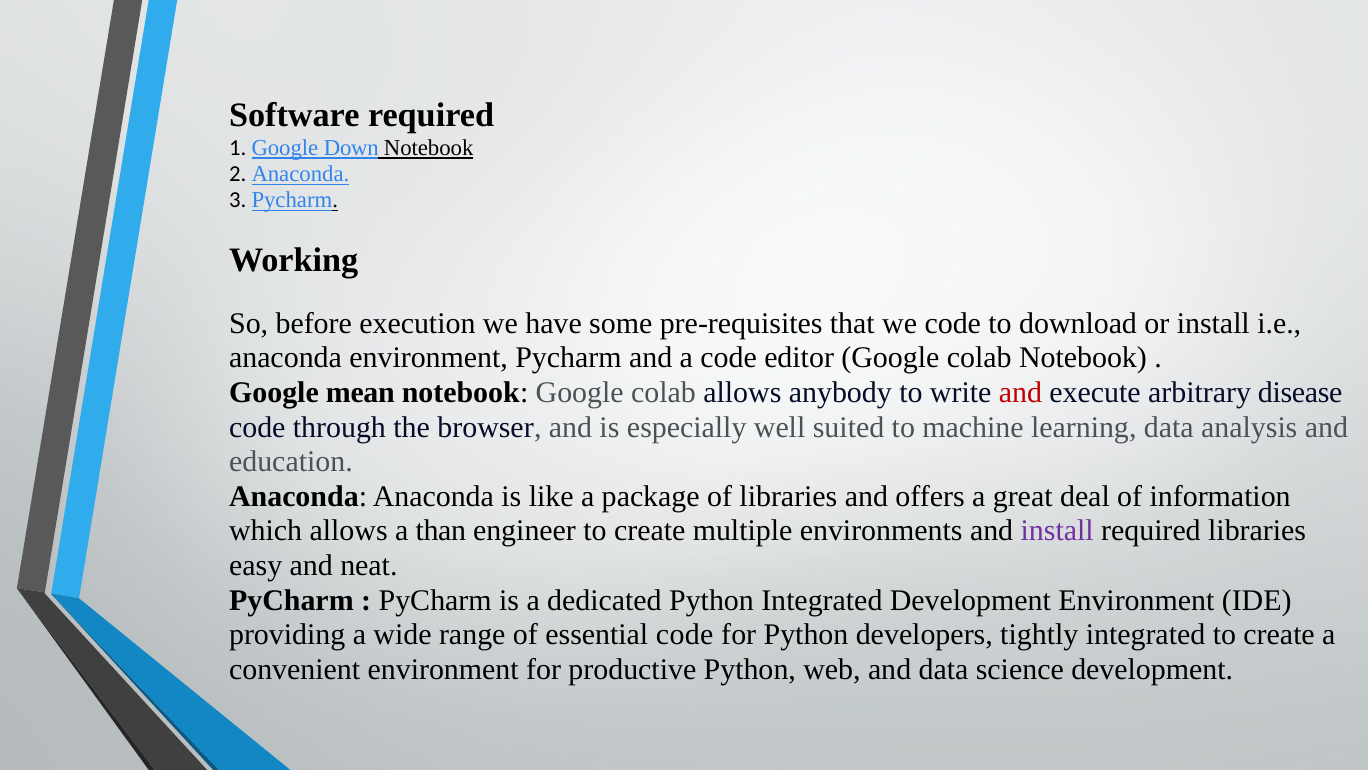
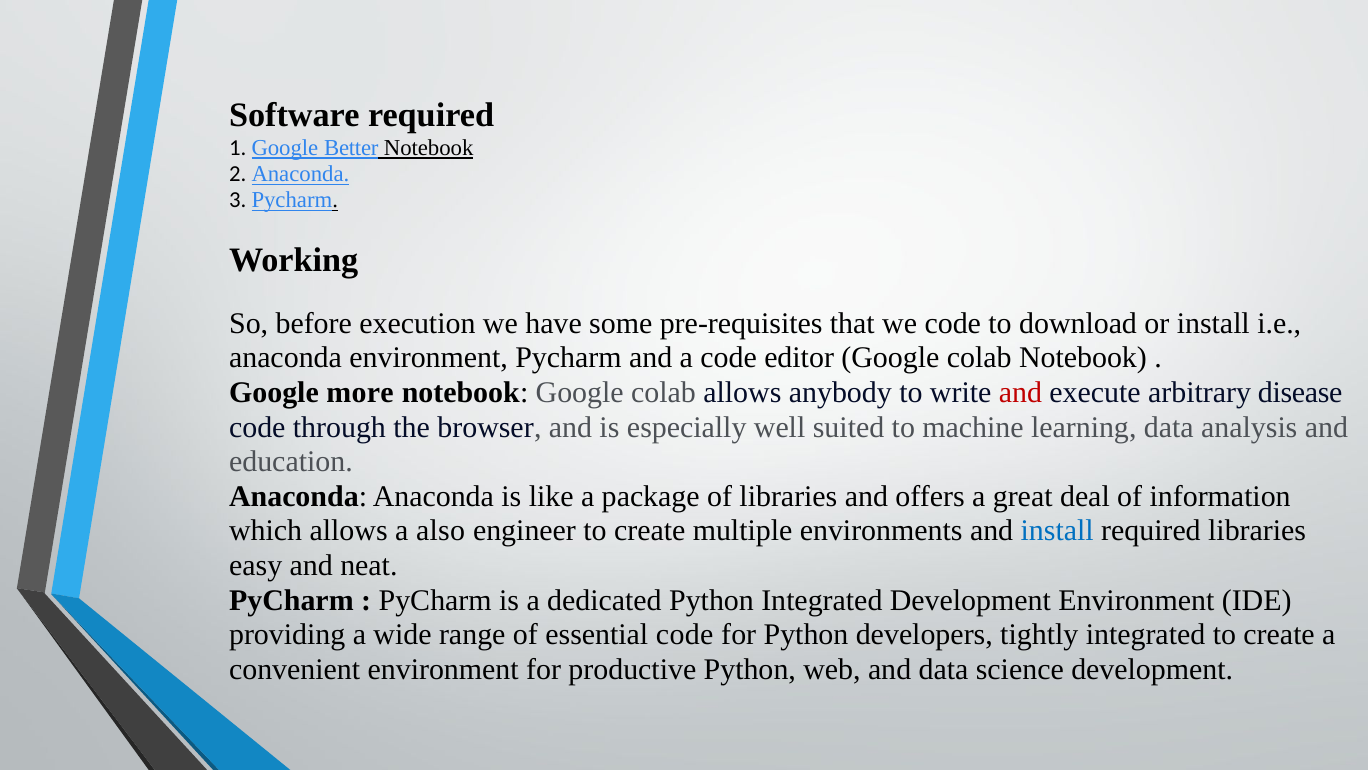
Down: Down -> Better (351, 148)
mean: mean -> more (360, 392)
than: than -> also (441, 531)
install colour: purple -> blue (1057, 531)
